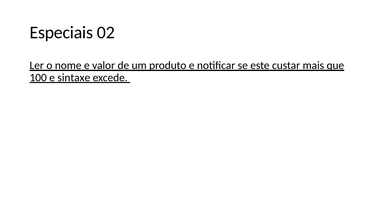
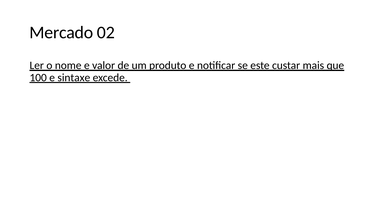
Especiais: Especiais -> Mercado (61, 33)
